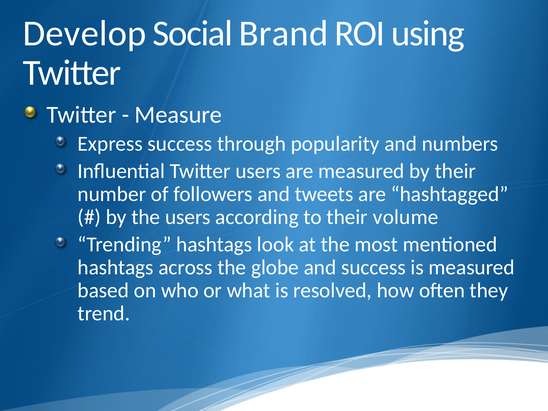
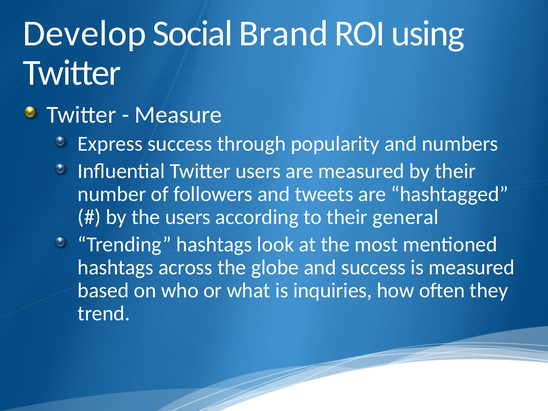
volume: volume -> general (406, 217)
resolved: resolved -> inquiries (333, 291)
